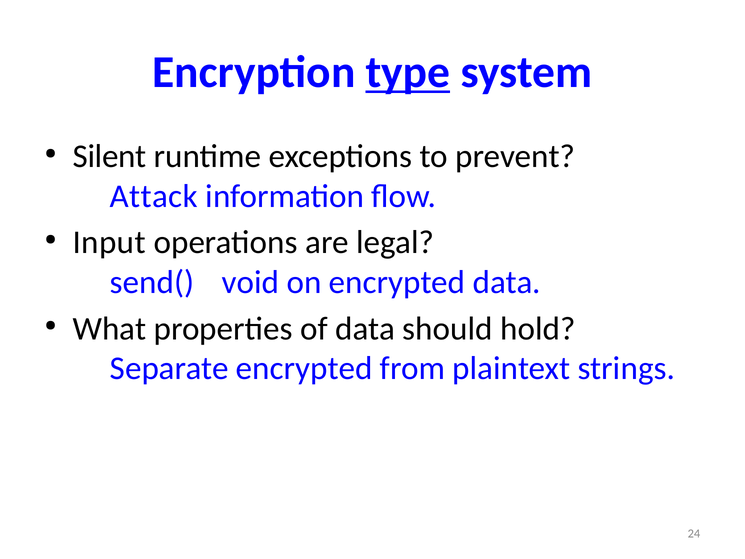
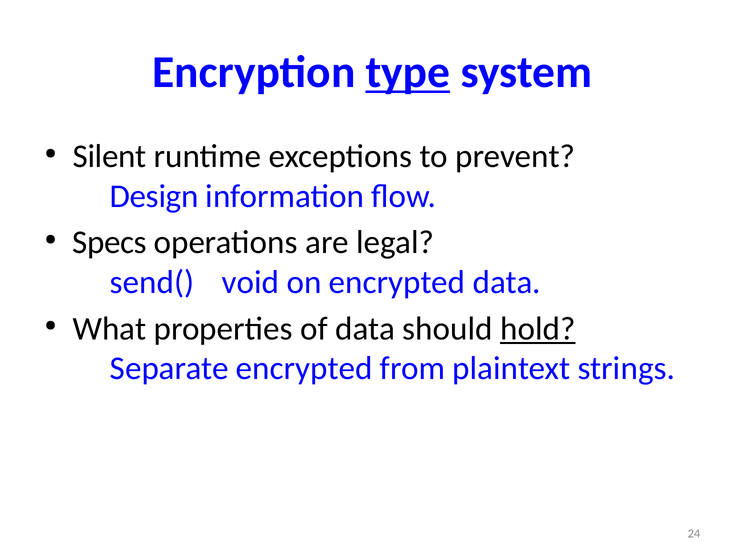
Attack: Attack -> Design (154, 196)
Input: Input -> Specs (110, 242)
hold underline: none -> present (538, 329)
